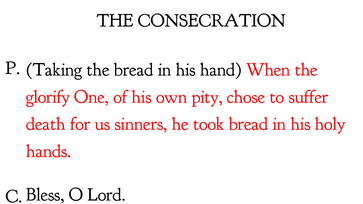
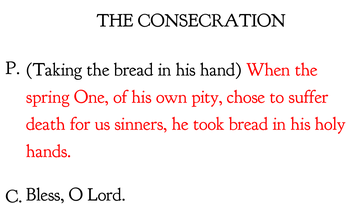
glorify: glorify -> spring (48, 97)
